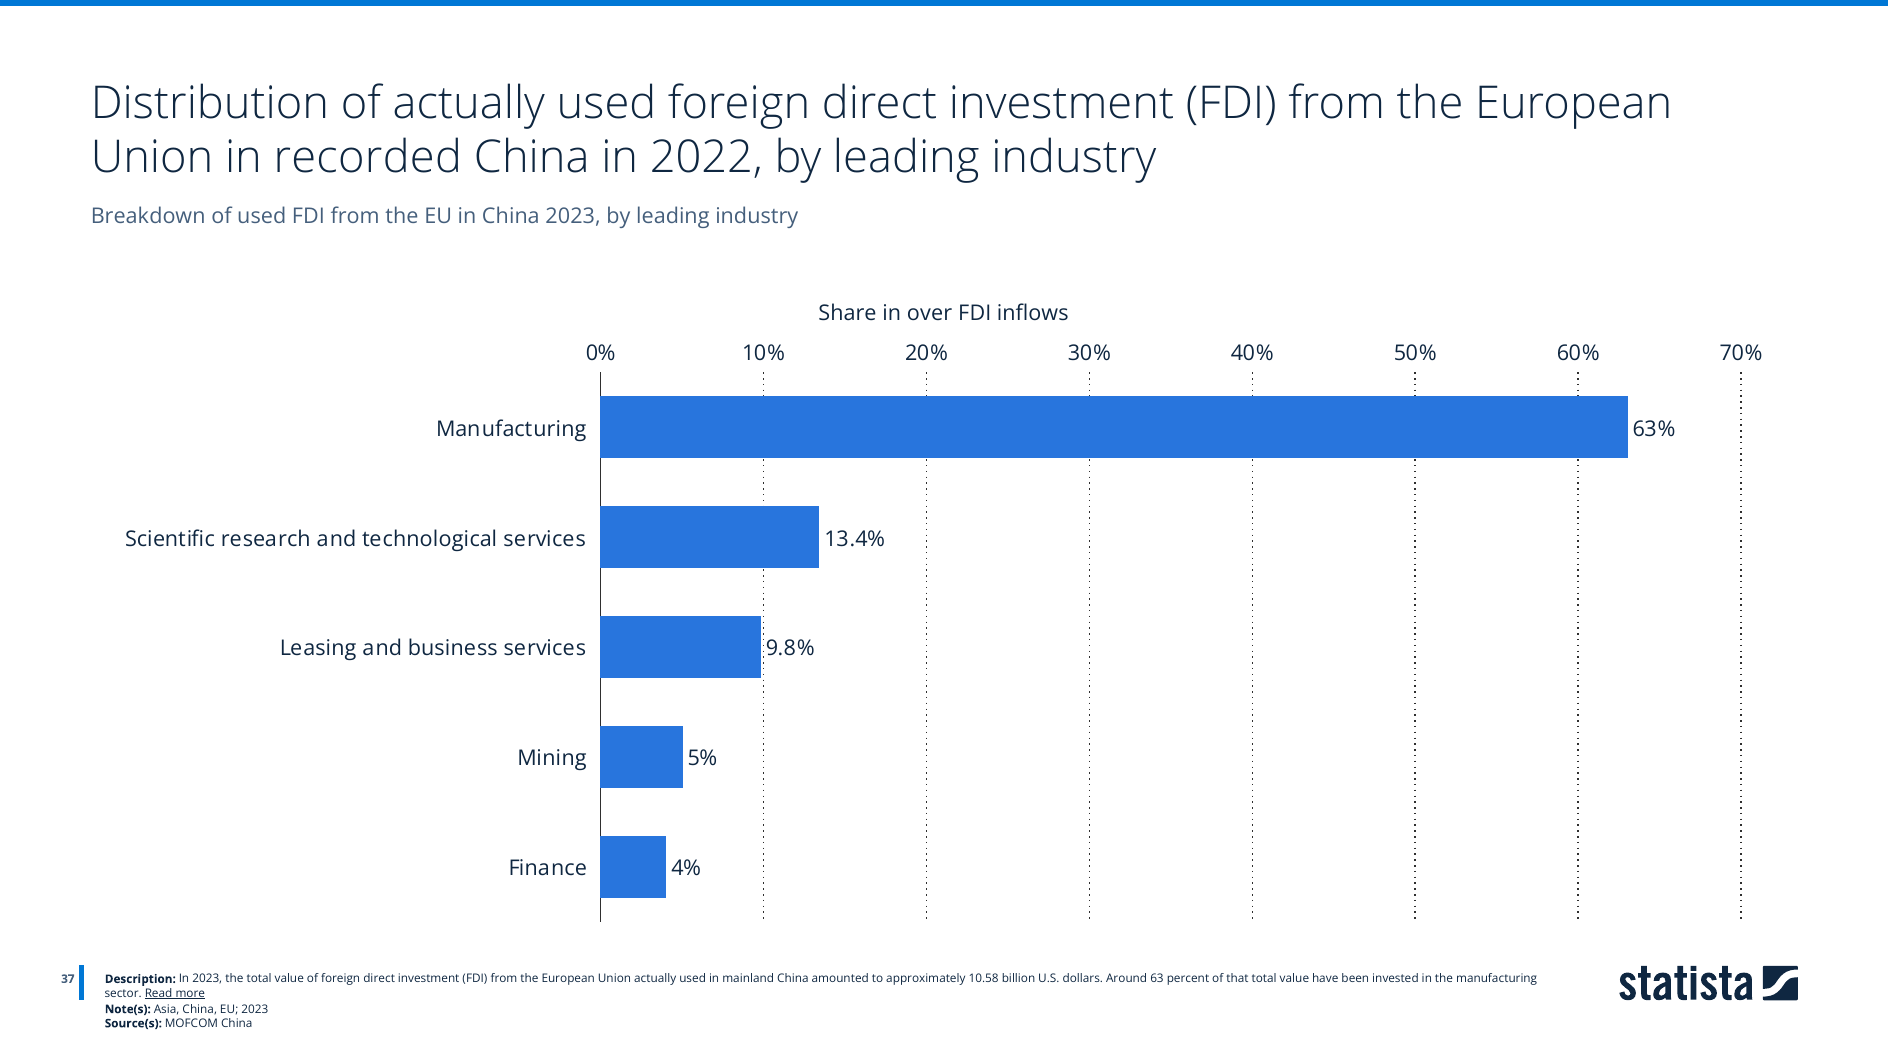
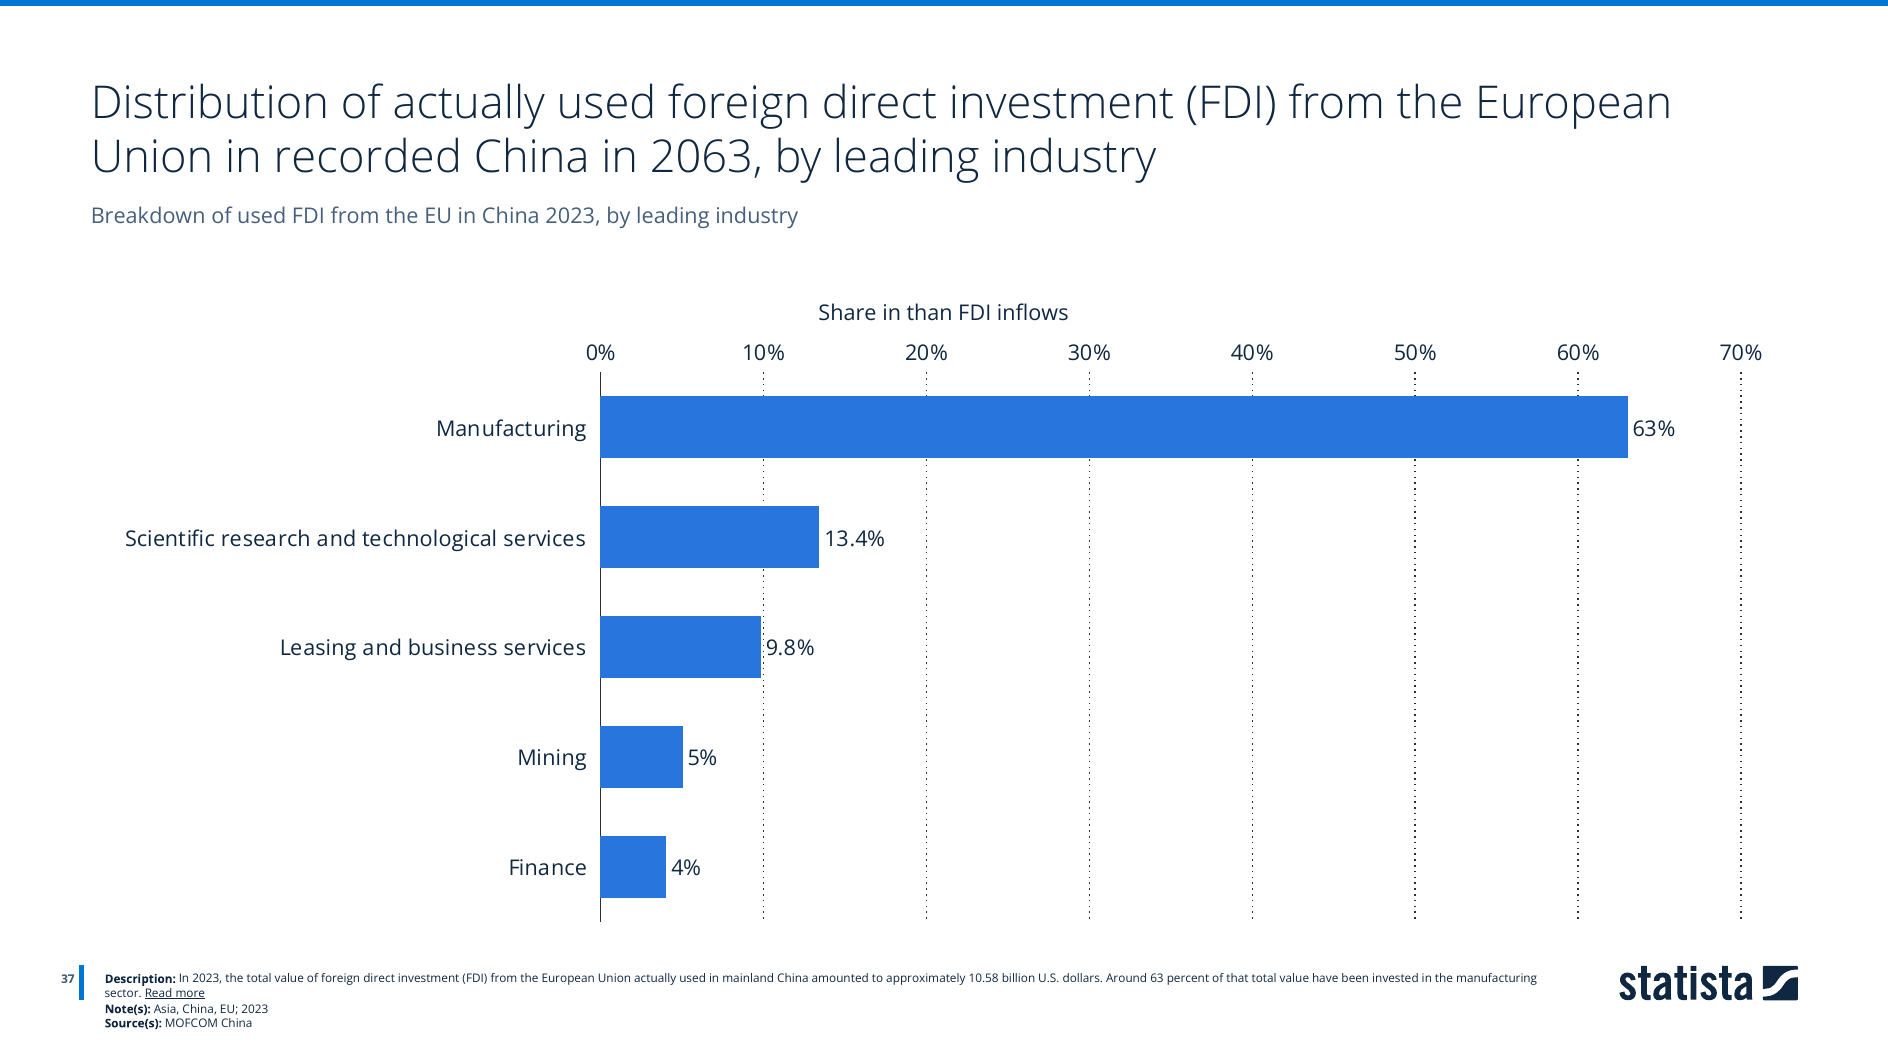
2022: 2022 -> 2063 (706, 157)
over: over -> than (930, 313)
